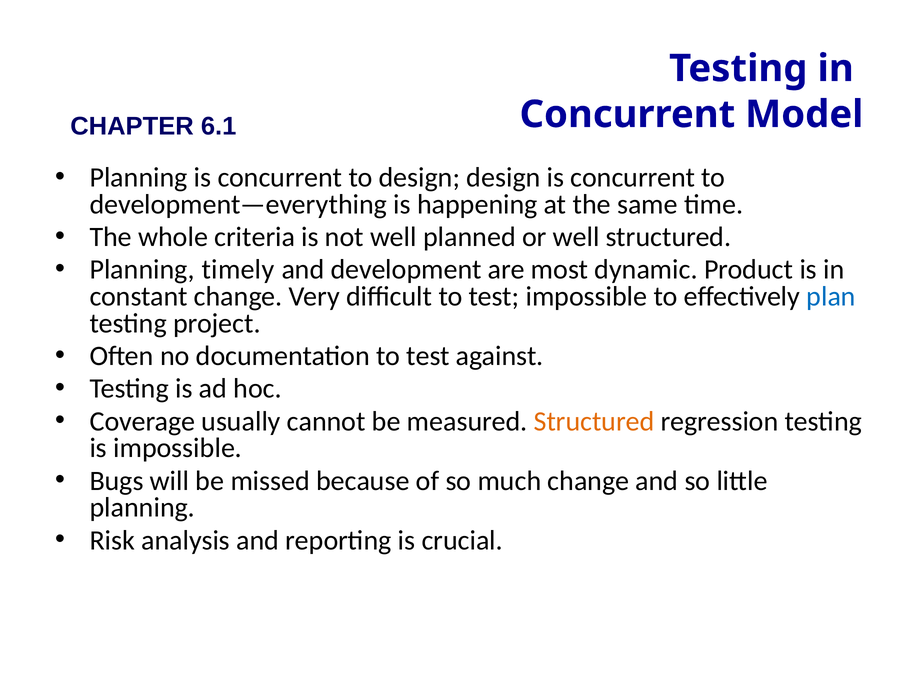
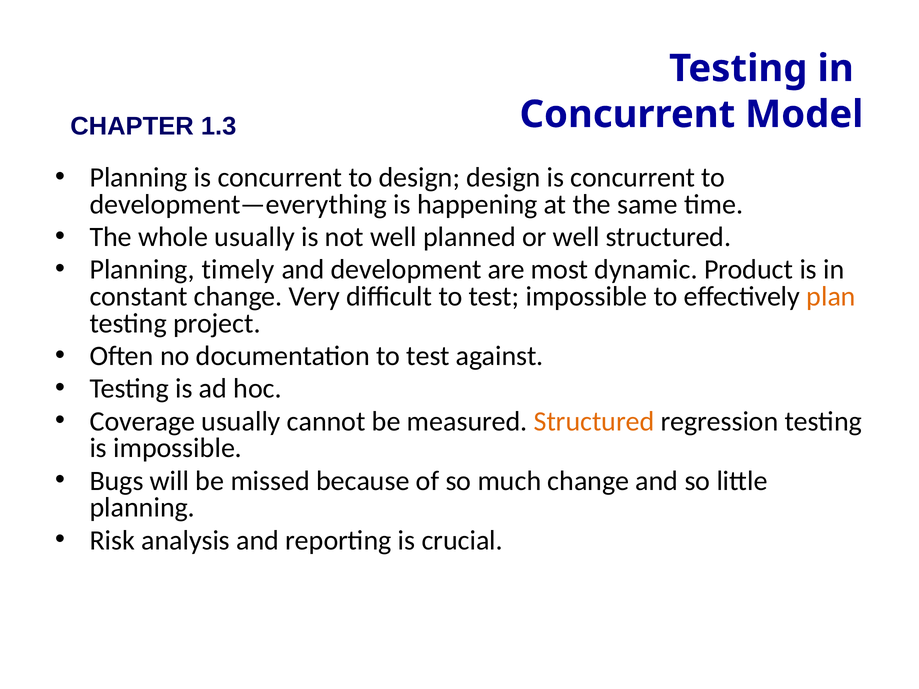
6.1: 6.1 -> 1.3 (219, 126)
whole criteria: criteria -> usually (255, 237)
plan colour: blue -> orange (831, 297)
